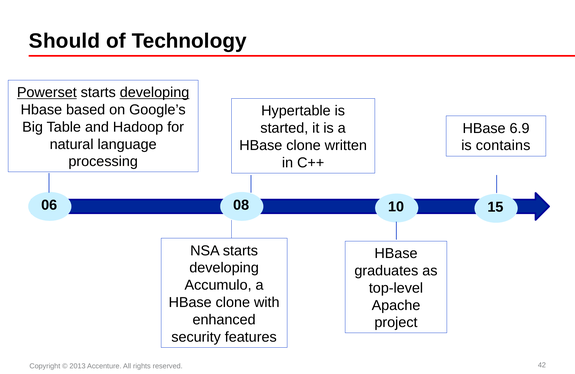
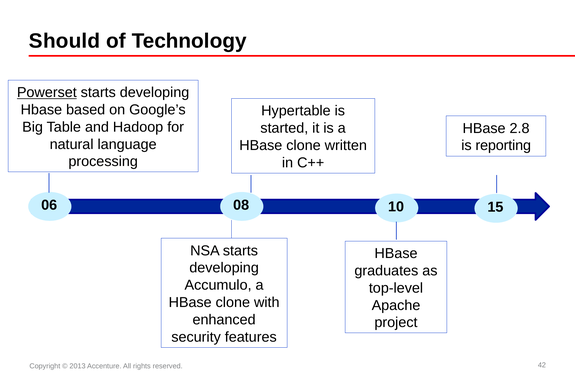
developing underline: present -> none (155, 92)
6.9: 6.9 -> 2.8 (520, 128)
contains: contains -> reporting (503, 145)
